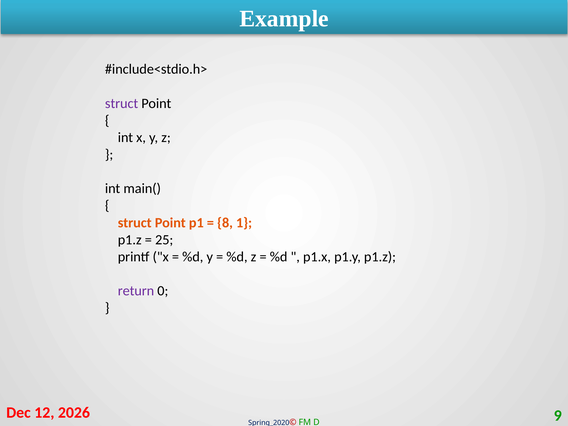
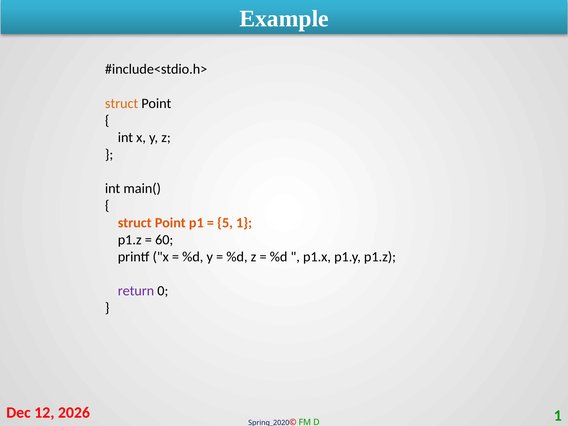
struct colour: purple -> orange (122, 103)
8: 8 -> 5 (225, 223)
25: 25 -> 60 (164, 240)
9: 9 -> 1 (558, 416)
